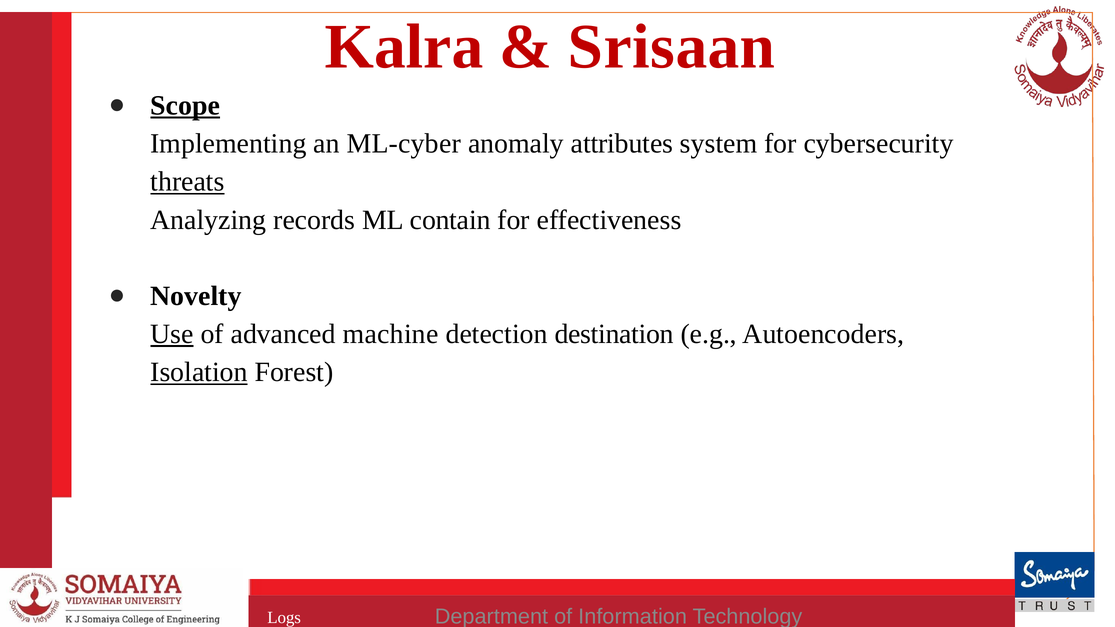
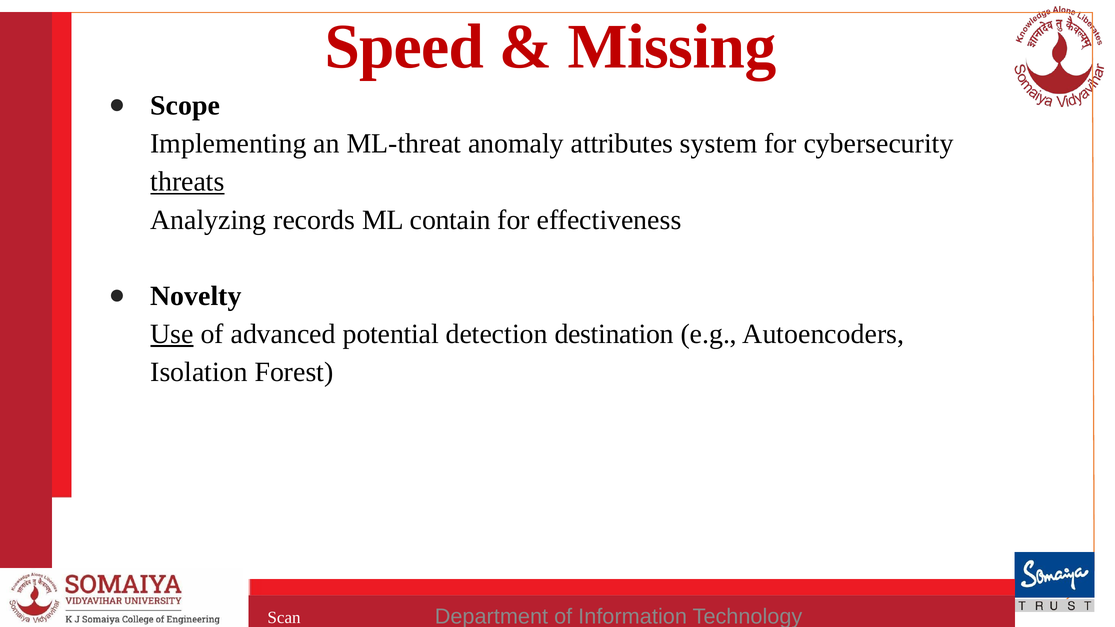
Kalra: Kalra -> Speed (404, 47)
Srisaan: Srisaan -> Missing (672, 47)
Scope underline: present -> none (185, 106)
ML-cyber: ML-cyber -> ML-threat (404, 144)
machine: machine -> potential (391, 334)
Isolation underline: present -> none (199, 372)
Logs: Logs -> Scan (284, 618)
